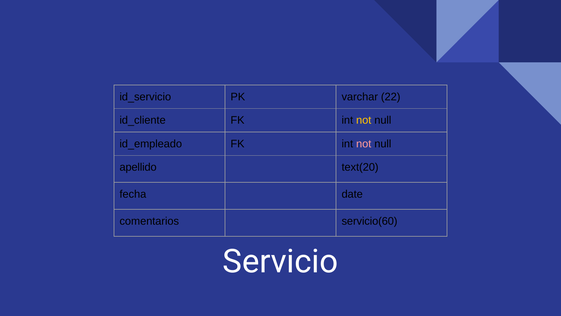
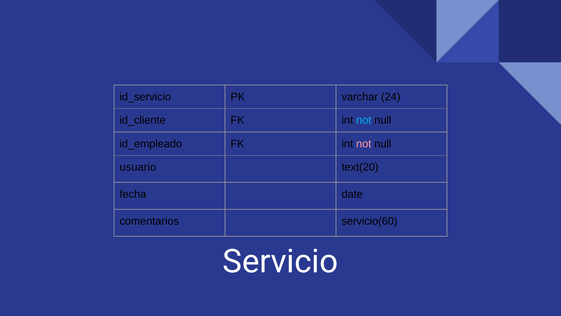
22: 22 -> 24 (391, 97)
not colour: yellow -> light blue (364, 120)
apellido: apellido -> usuario (138, 167)
